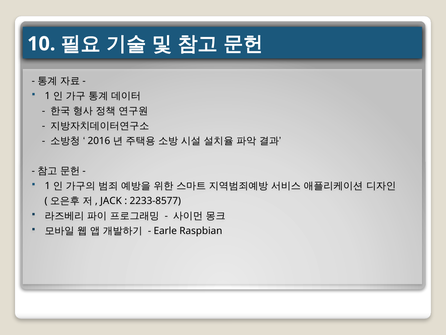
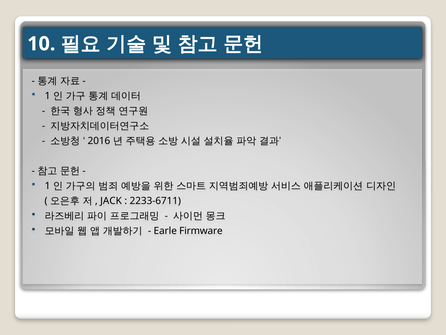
2233-8577: 2233-8577 -> 2233-6711 (155, 201)
Raspbian: Raspbian -> Firmware (201, 231)
